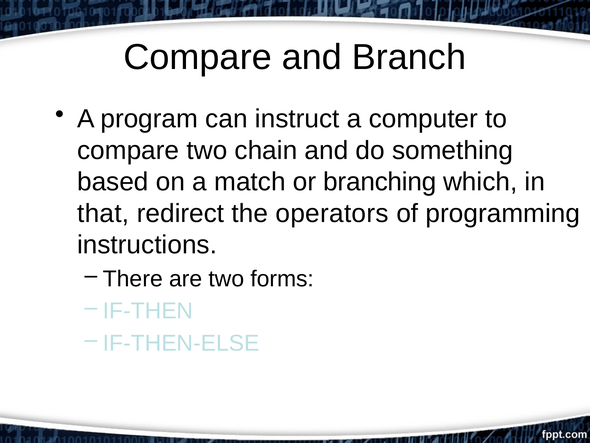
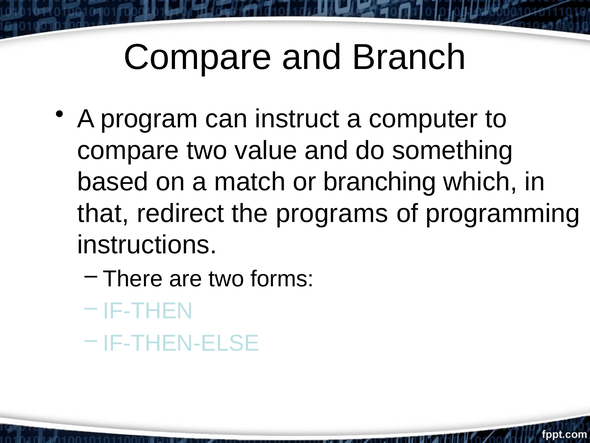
chain: chain -> value (266, 150)
operators: operators -> programs (332, 213)
